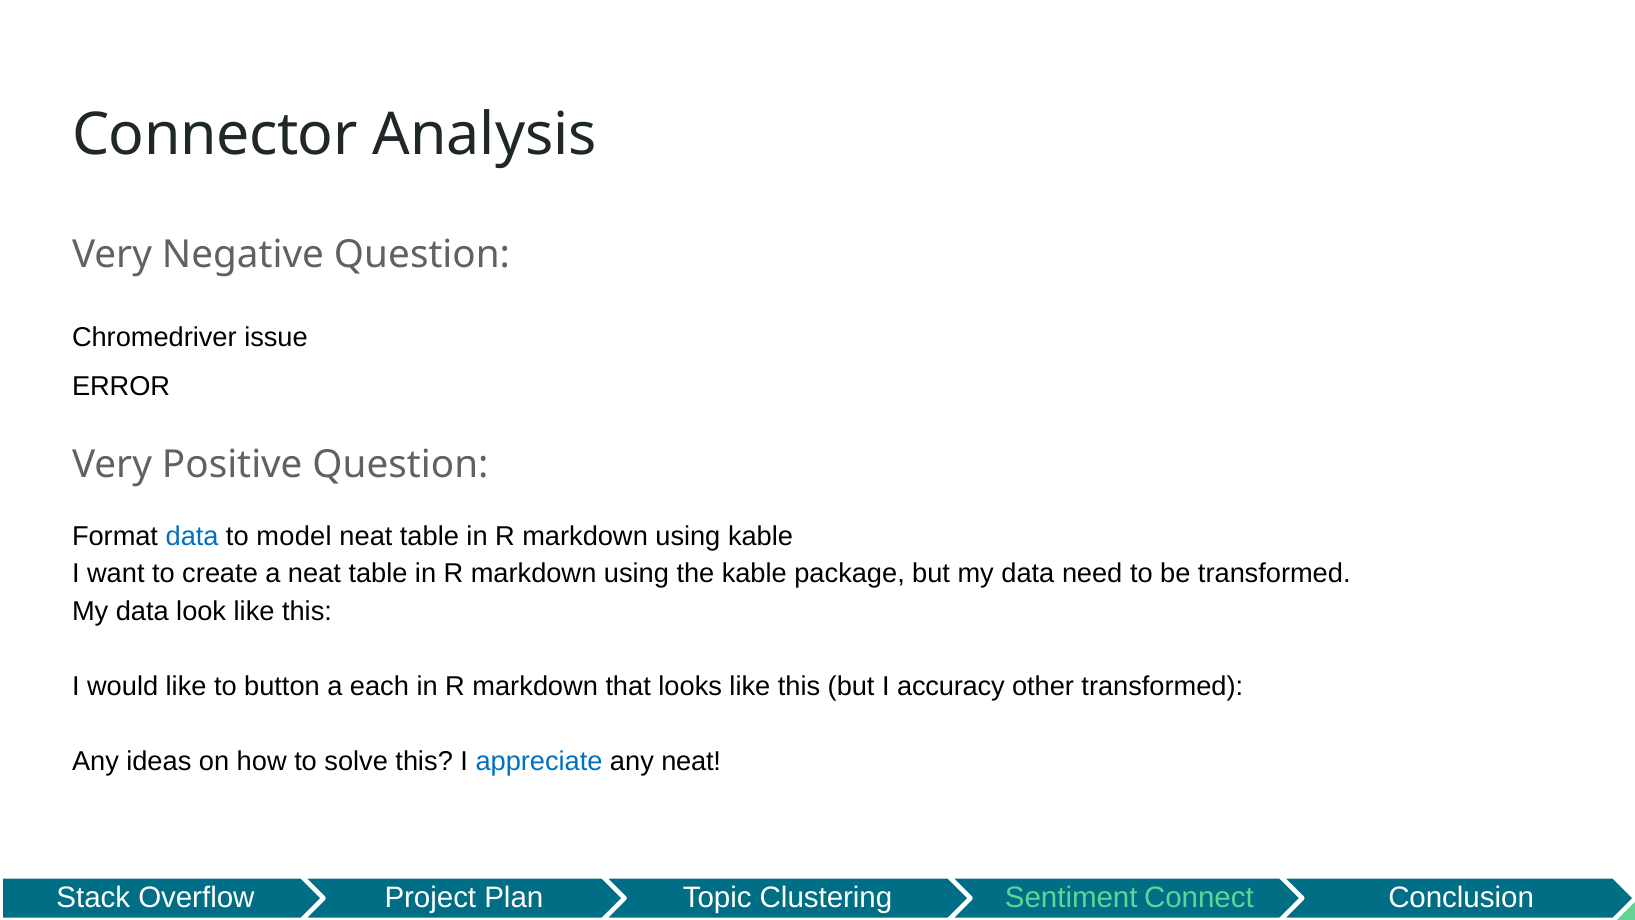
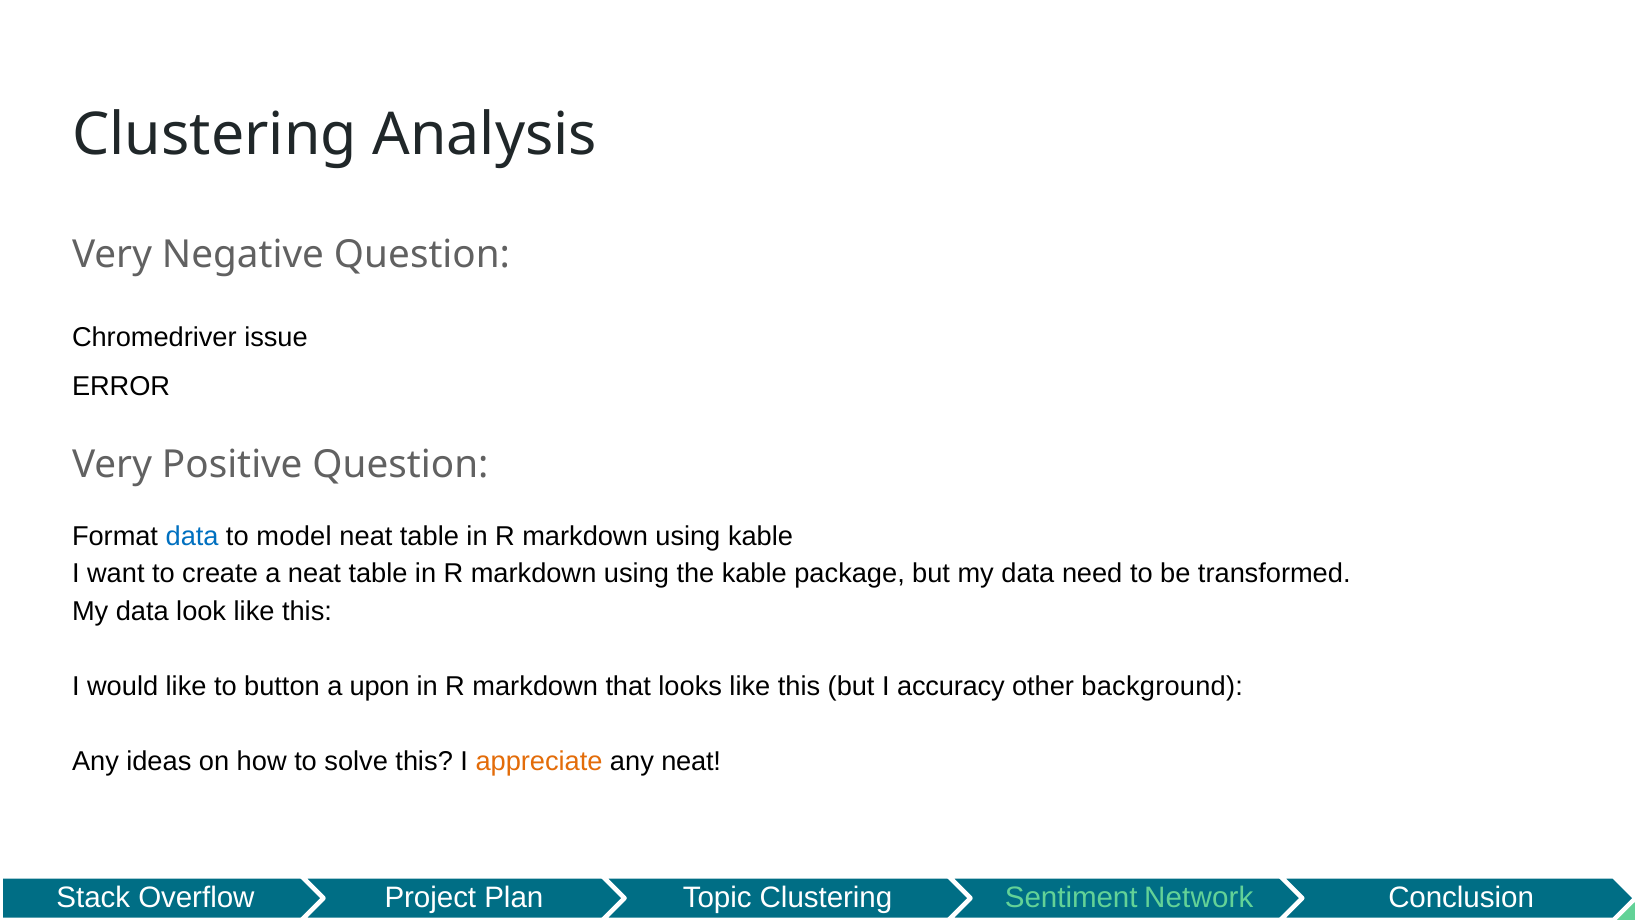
Connector: Connector -> Clustering (215, 135)
each: each -> upon (380, 686)
other transformed: transformed -> background (1162, 686)
appreciate colour: blue -> orange (539, 761)
Connect: Connect -> Network (1199, 898)
